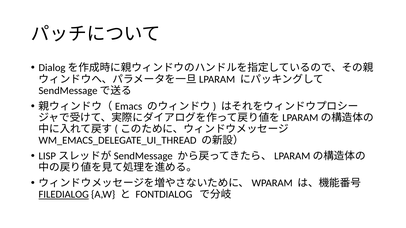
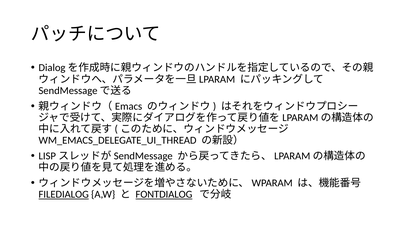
FONTDIALOG underline: none -> present (164, 195)
